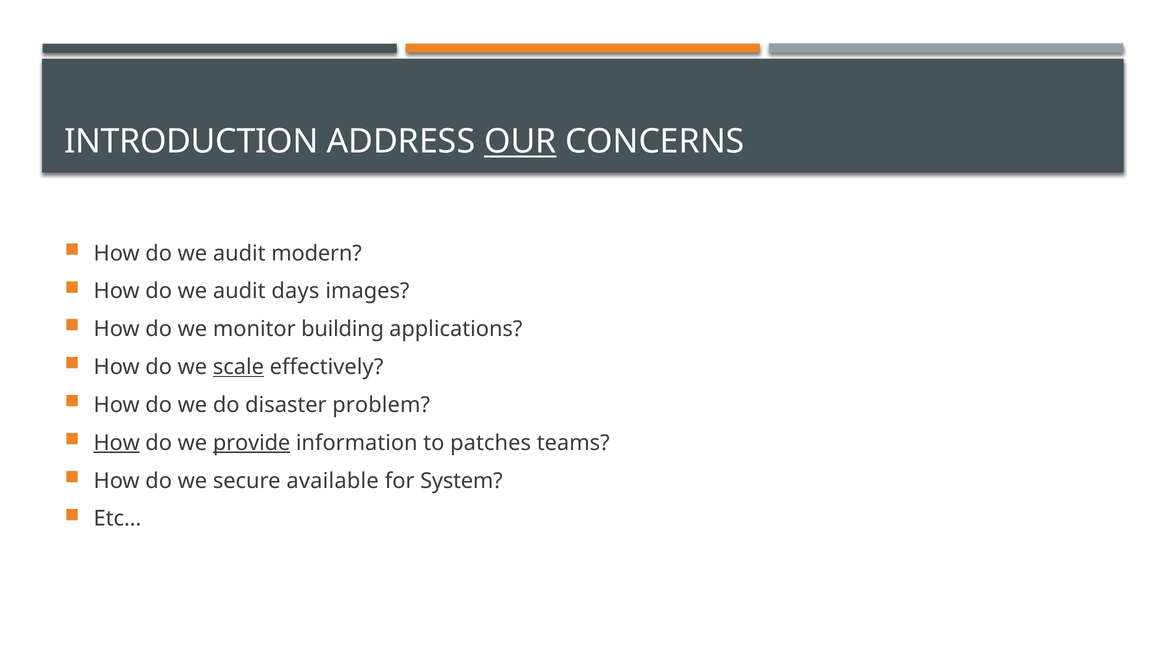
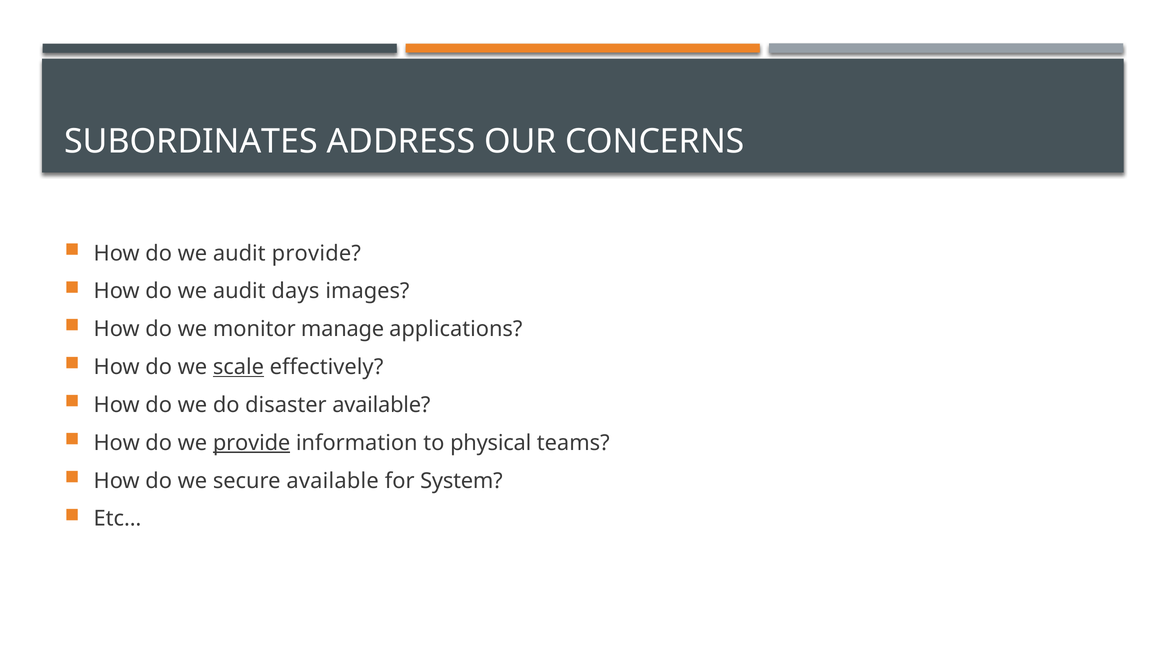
INTRODUCTION: INTRODUCTION -> SUBORDINATES (191, 142)
OUR underline: present -> none (520, 142)
audit modern: modern -> provide (316, 253)
building: building -> manage (343, 329)
disaster problem: problem -> available (381, 405)
How underline: present -> none (117, 443)
patches: patches -> physical (491, 443)
